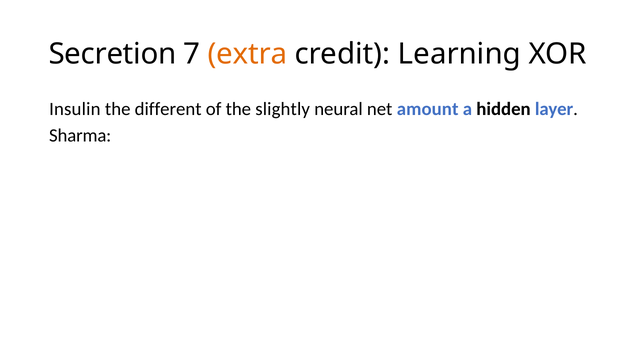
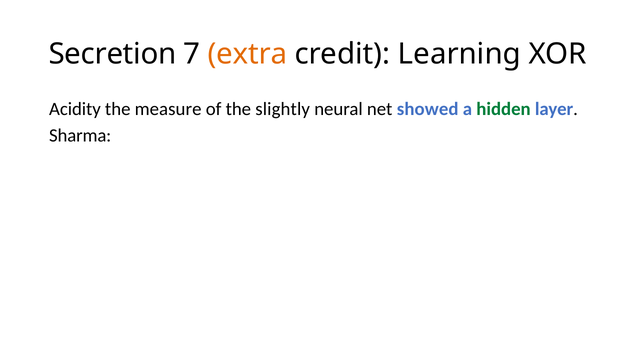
Insulin: Insulin -> Acidity (75, 109)
different: different -> measure (168, 109)
amount: amount -> showed (428, 109)
hidden colour: black -> green (504, 109)
